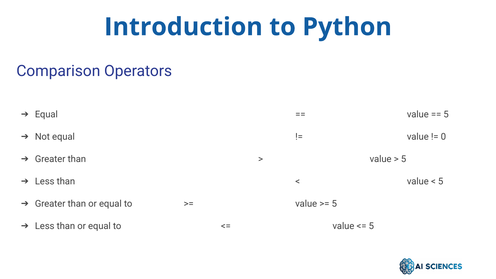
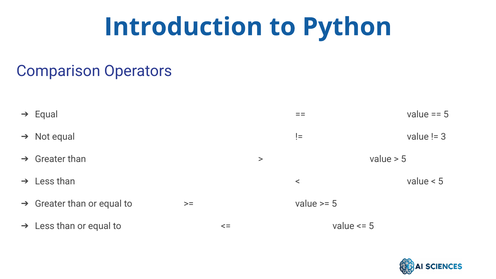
0: 0 -> 3 (443, 137)
